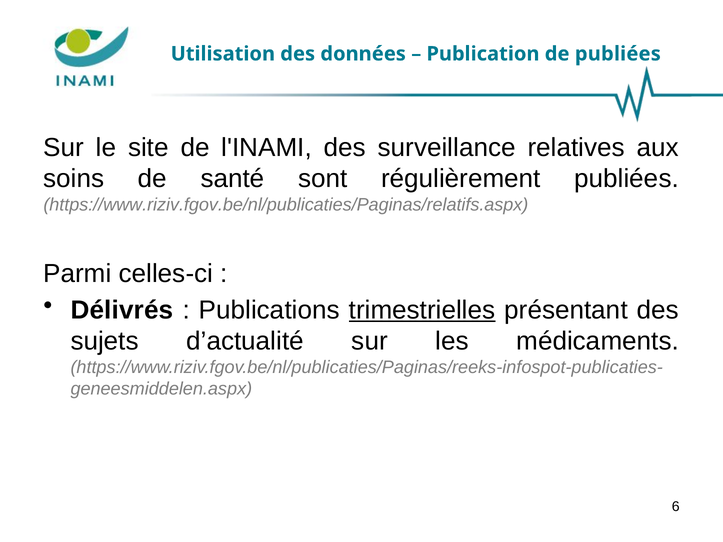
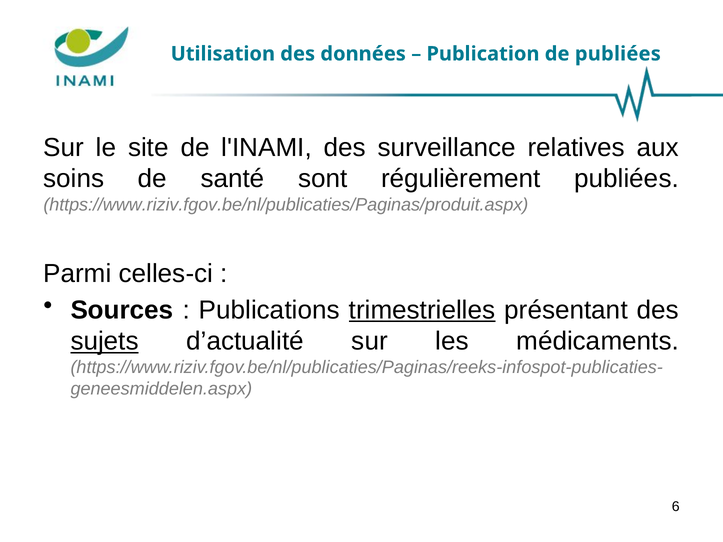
https://www.riziv.fgov.be/nl/publicaties/Paginas/relatifs.aspx: https://www.riziv.fgov.be/nl/publicaties/Paginas/relatifs.aspx -> https://www.riziv.fgov.be/nl/publicaties/Paginas/produit.aspx (286, 205)
Délivrés: Délivrés -> Sources (122, 310)
sujets underline: none -> present (105, 341)
